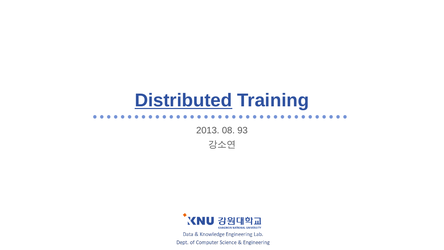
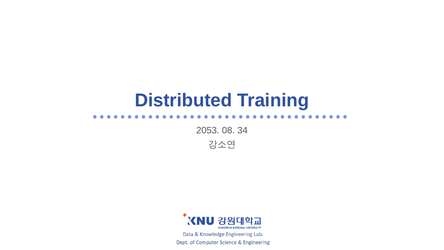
Distributed underline: present -> none (183, 100)
2013: 2013 -> 2053 (208, 130)
93: 93 -> 34 (243, 130)
